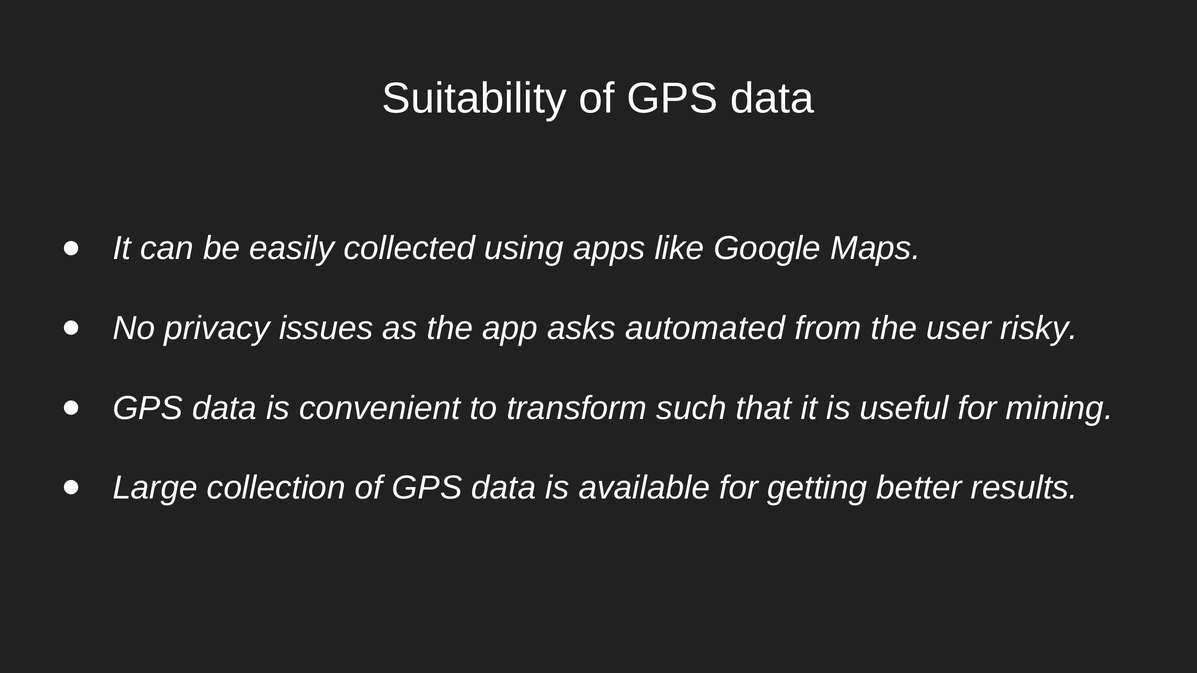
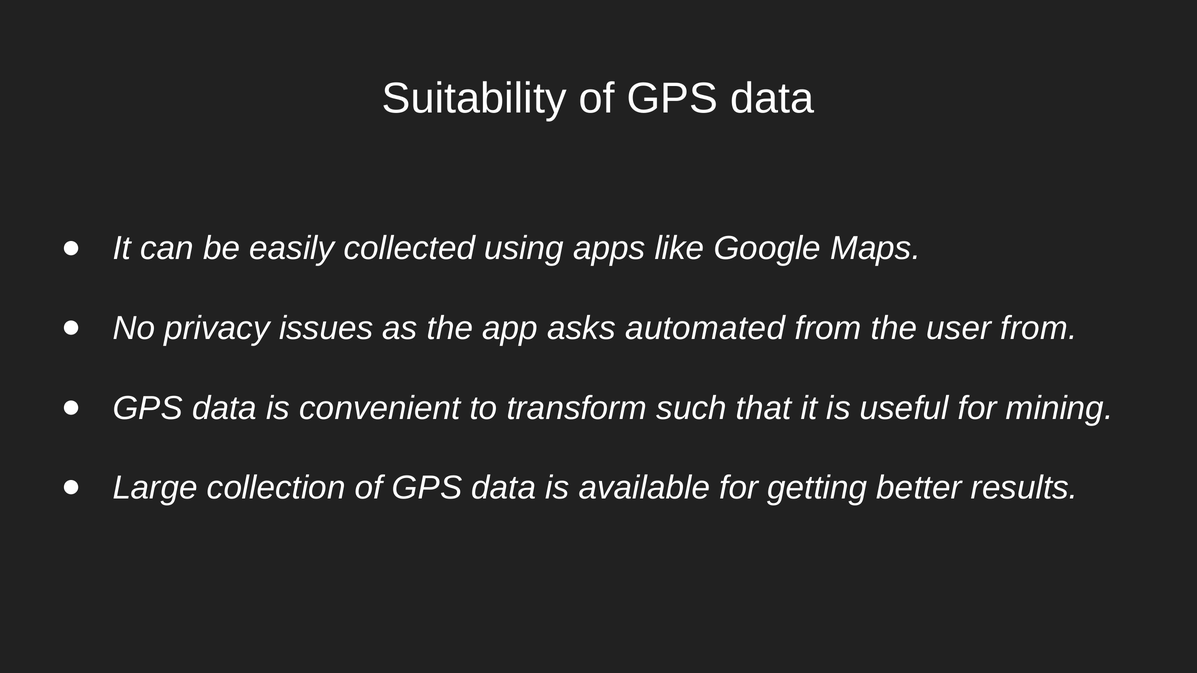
user risky: risky -> from (1039, 328)
